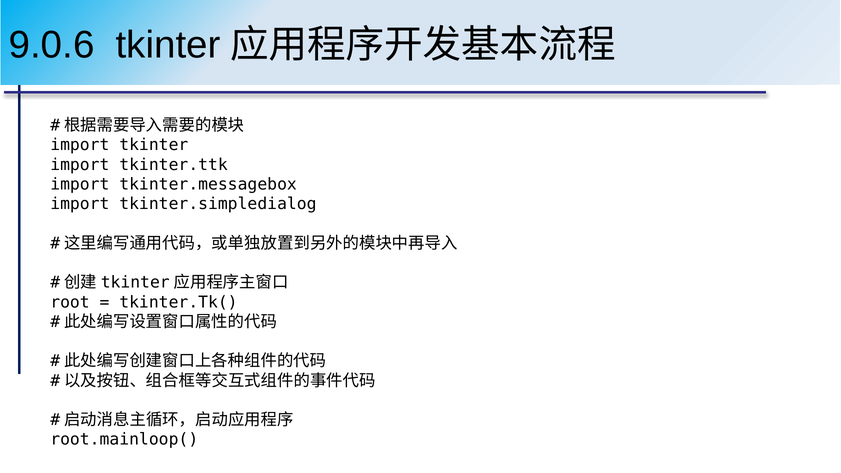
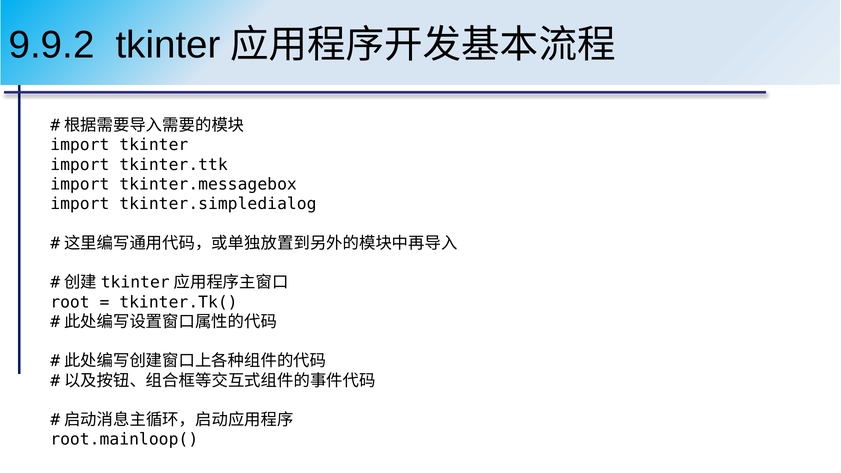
9.0.6: 9.0.6 -> 9.9.2 (52, 45)
